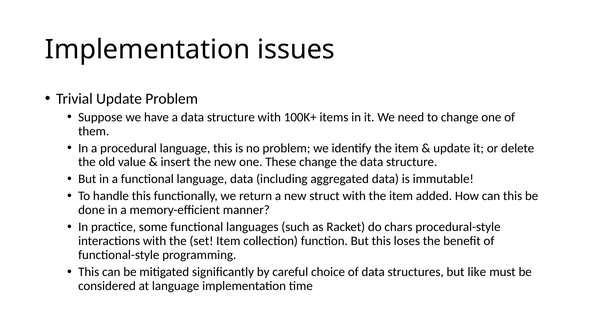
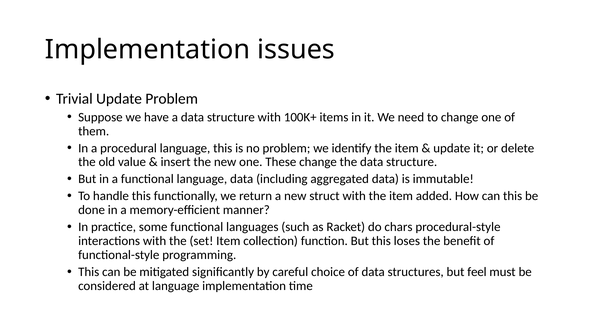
like: like -> feel (477, 272)
